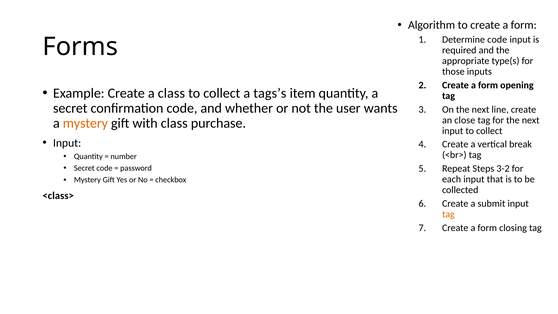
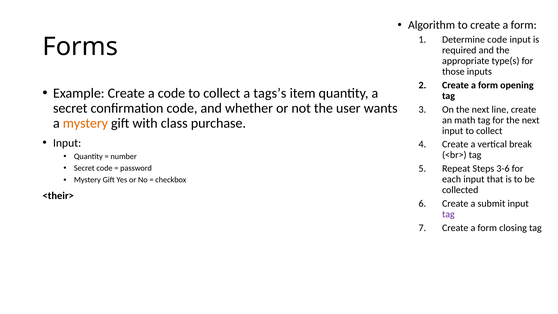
a class: class -> code (171, 93)
close: close -> math (465, 120)
3-2: 3-2 -> 3-6 (503, 169)
<class>: <class> -> <their> (58, 196)
tag colour: orange -> purple (448, 214)
